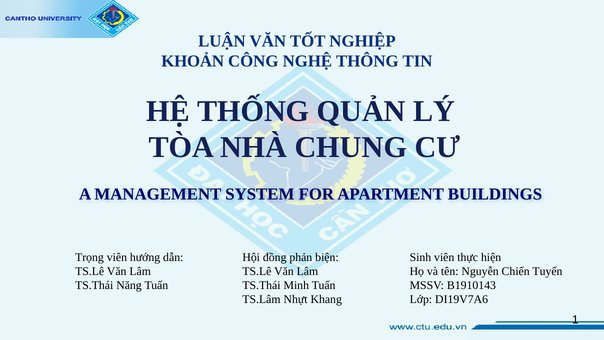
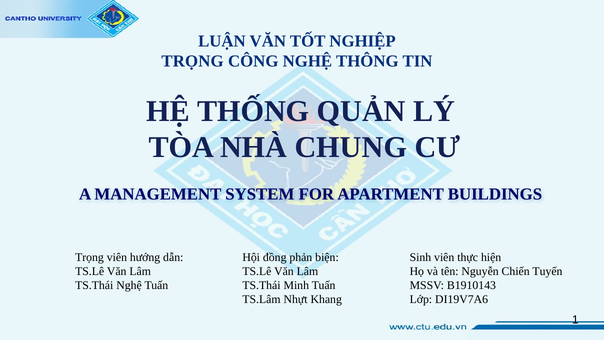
KHOẢN: KHOẢN -> TRỌNG (193, 61)
TS.Thái Năng: Năng -> Nghệ (129, 285)
